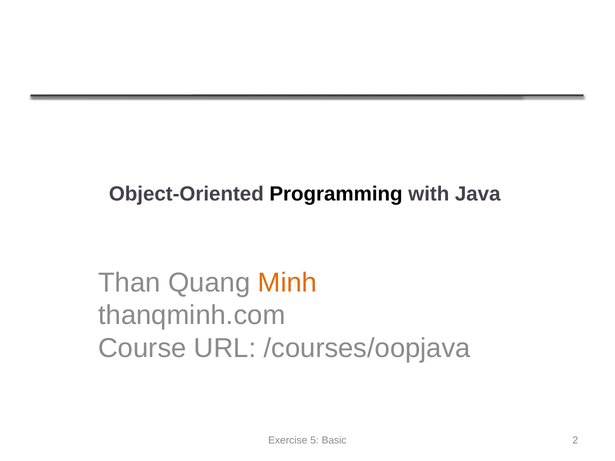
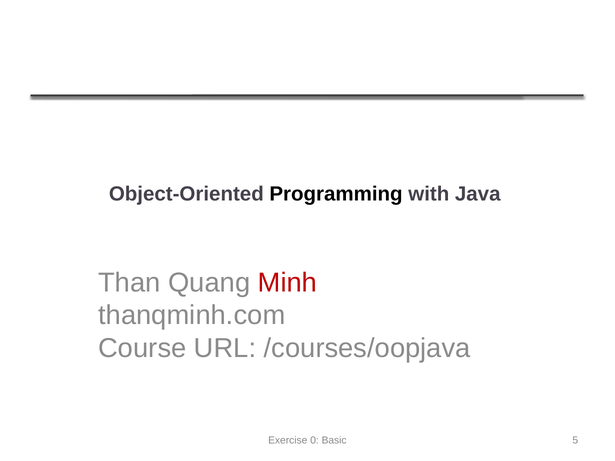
Minh colour: orange -> red (287, 283)
5: 5 -> 0 (315, 440)
2: 2 -> 5 (575, 440)
